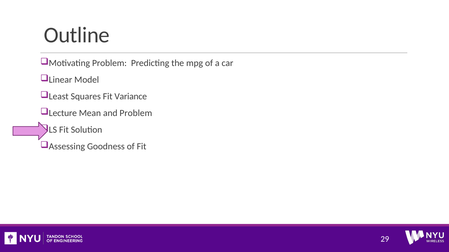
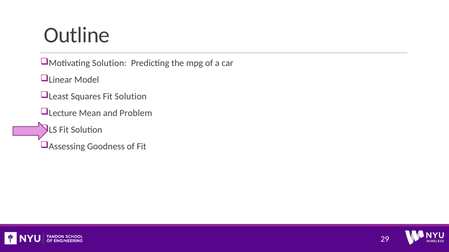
Motivating Problem: Problem -> Solution (109, 63)
Squares Fit Variance: Variance -> Solution (131, 97)
